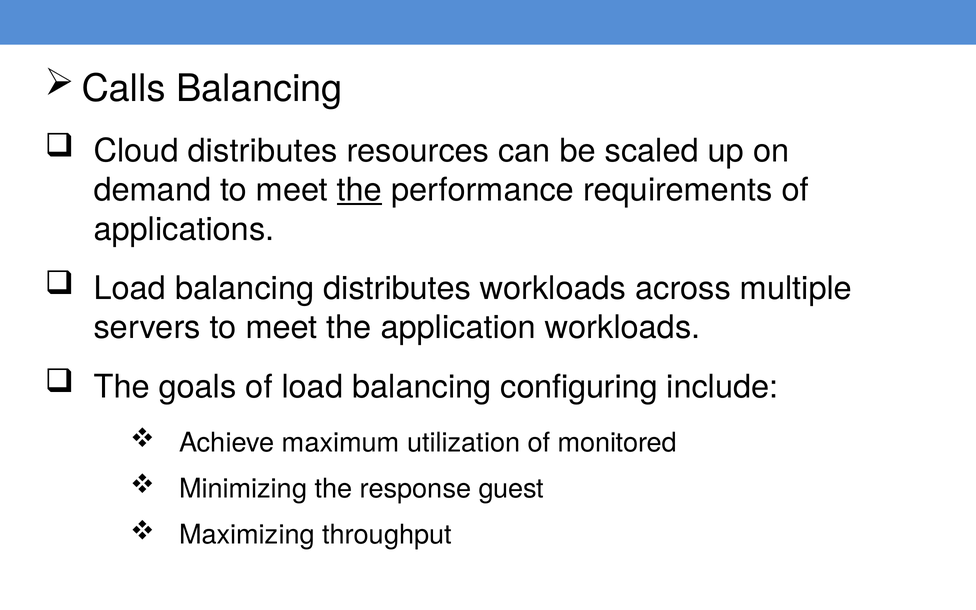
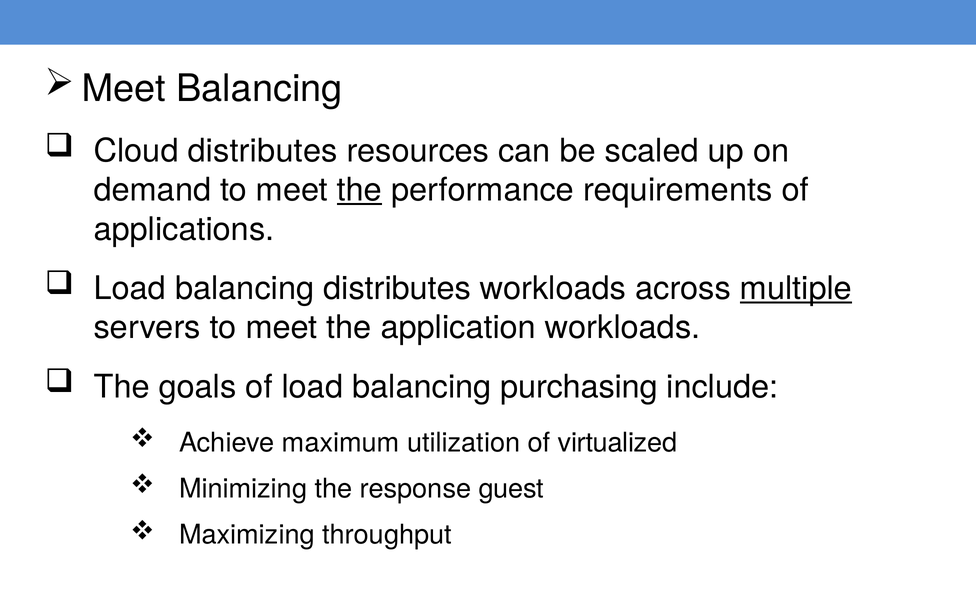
Calls: Calls -> Meet (124, 89)
multiple underline: none -> present (796, 289)
configuring: configuring -> purchasing (579, 387)
monitored: monitored -> virtualized (617, 443)
